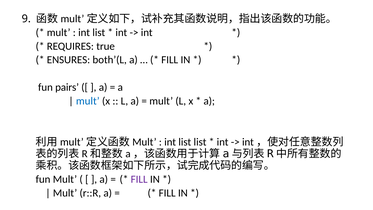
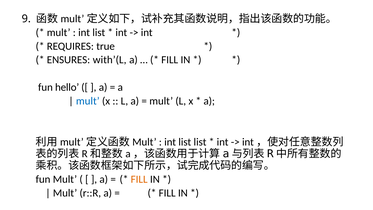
both’(L: both’(L -> with’(L (110, 60)
pairs: pairs -> hello (67, 87)
FILL colour: purple -> orange (139, 179)
